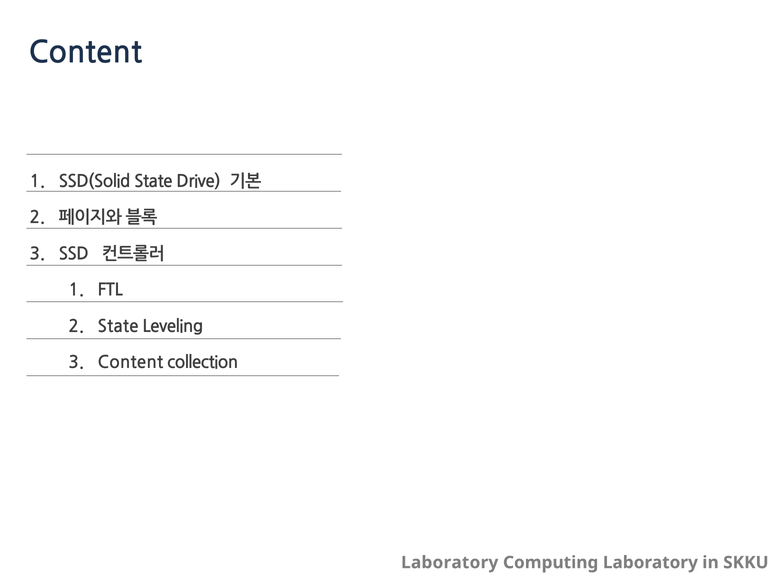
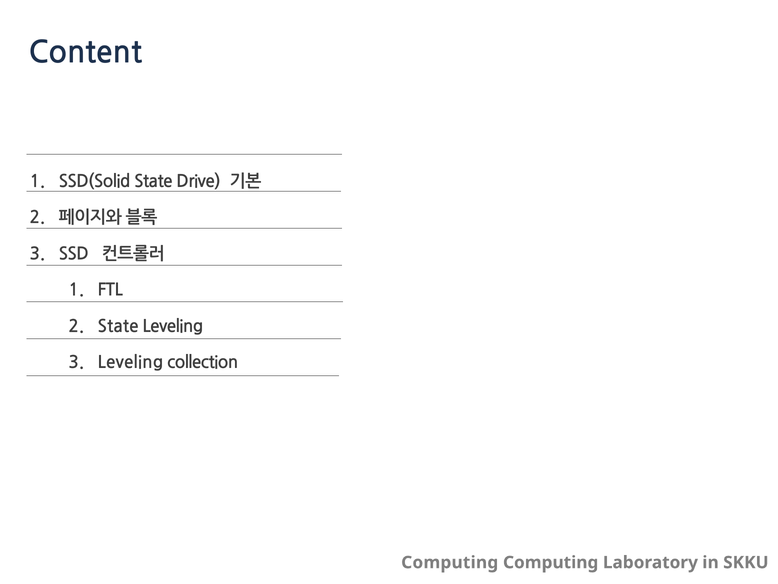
Content: Content -> Leveling (130, 362)
Laboratory: Laboratory -> Computing (450, 562)
